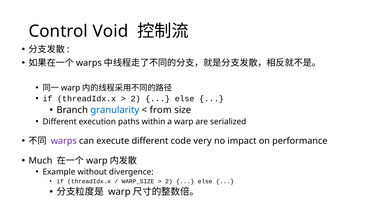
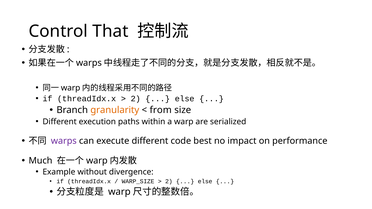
Void: Void -> That (110, 31)
granularity colour: blue -> orange (115, 110)
very: very -> best (203, 141)
